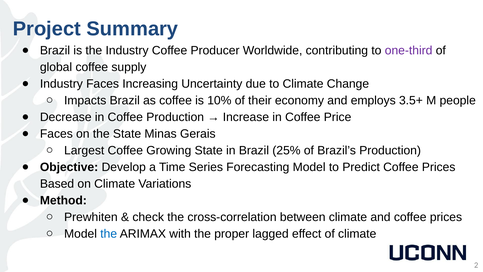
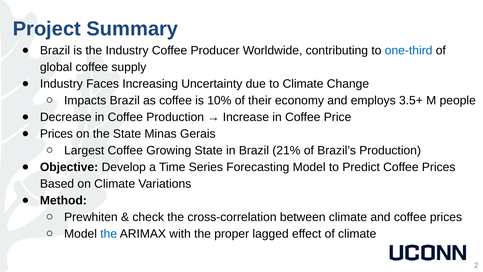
one-third colour: purple -> blue (409, 50)
Faces: Faces -> Prices (56, 134)
25%: 25% -> 21% (286, 150)
